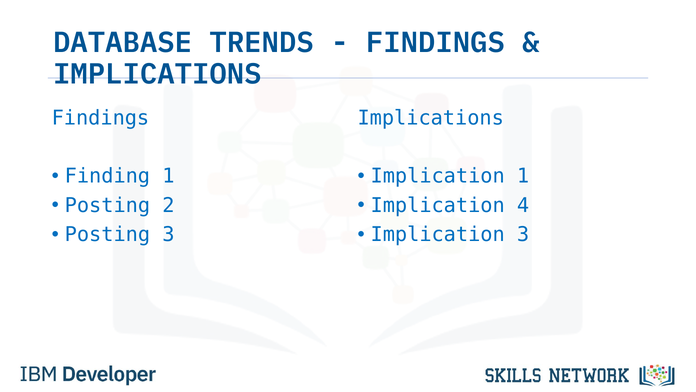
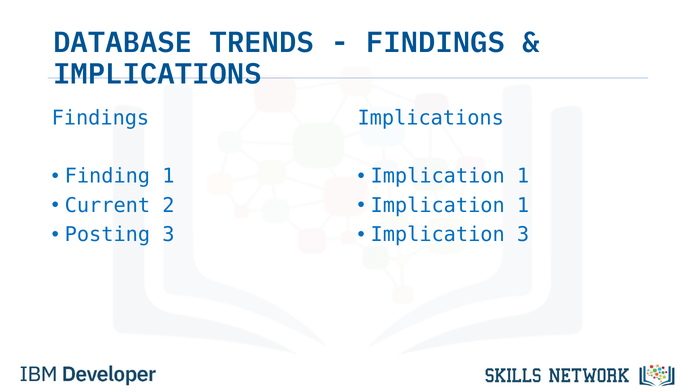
Posting: Posting -> Current (107, 205)
4: 4 -> 1 (523, 205)
